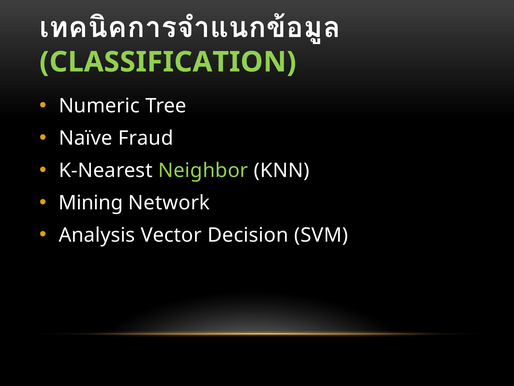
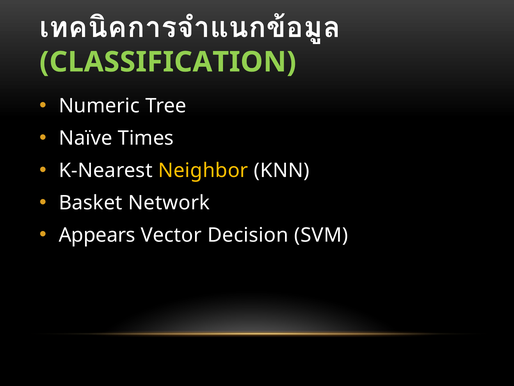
Fraud: Fraud -> Times (146, 138)
Neighbor colour: light green -> yellow (203, 170)
Mining: Mining -> Basket (91, 203)
Analysis: Analysis -> Appears (97, 235)
